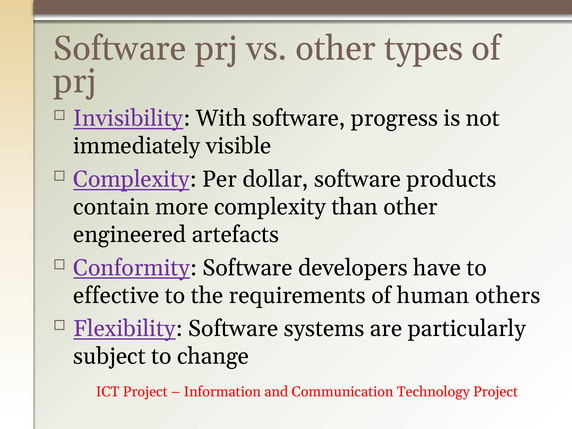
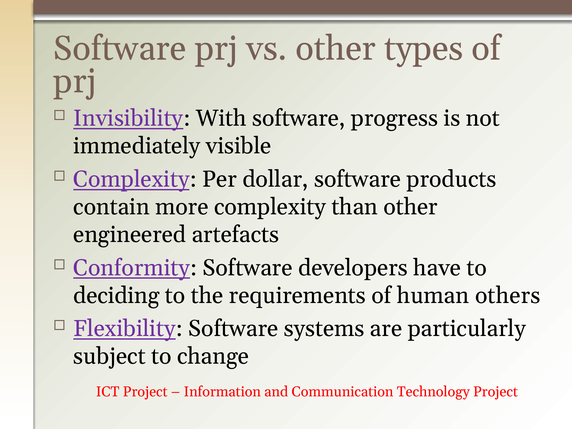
effective: effective -> deciding (116, 295)
